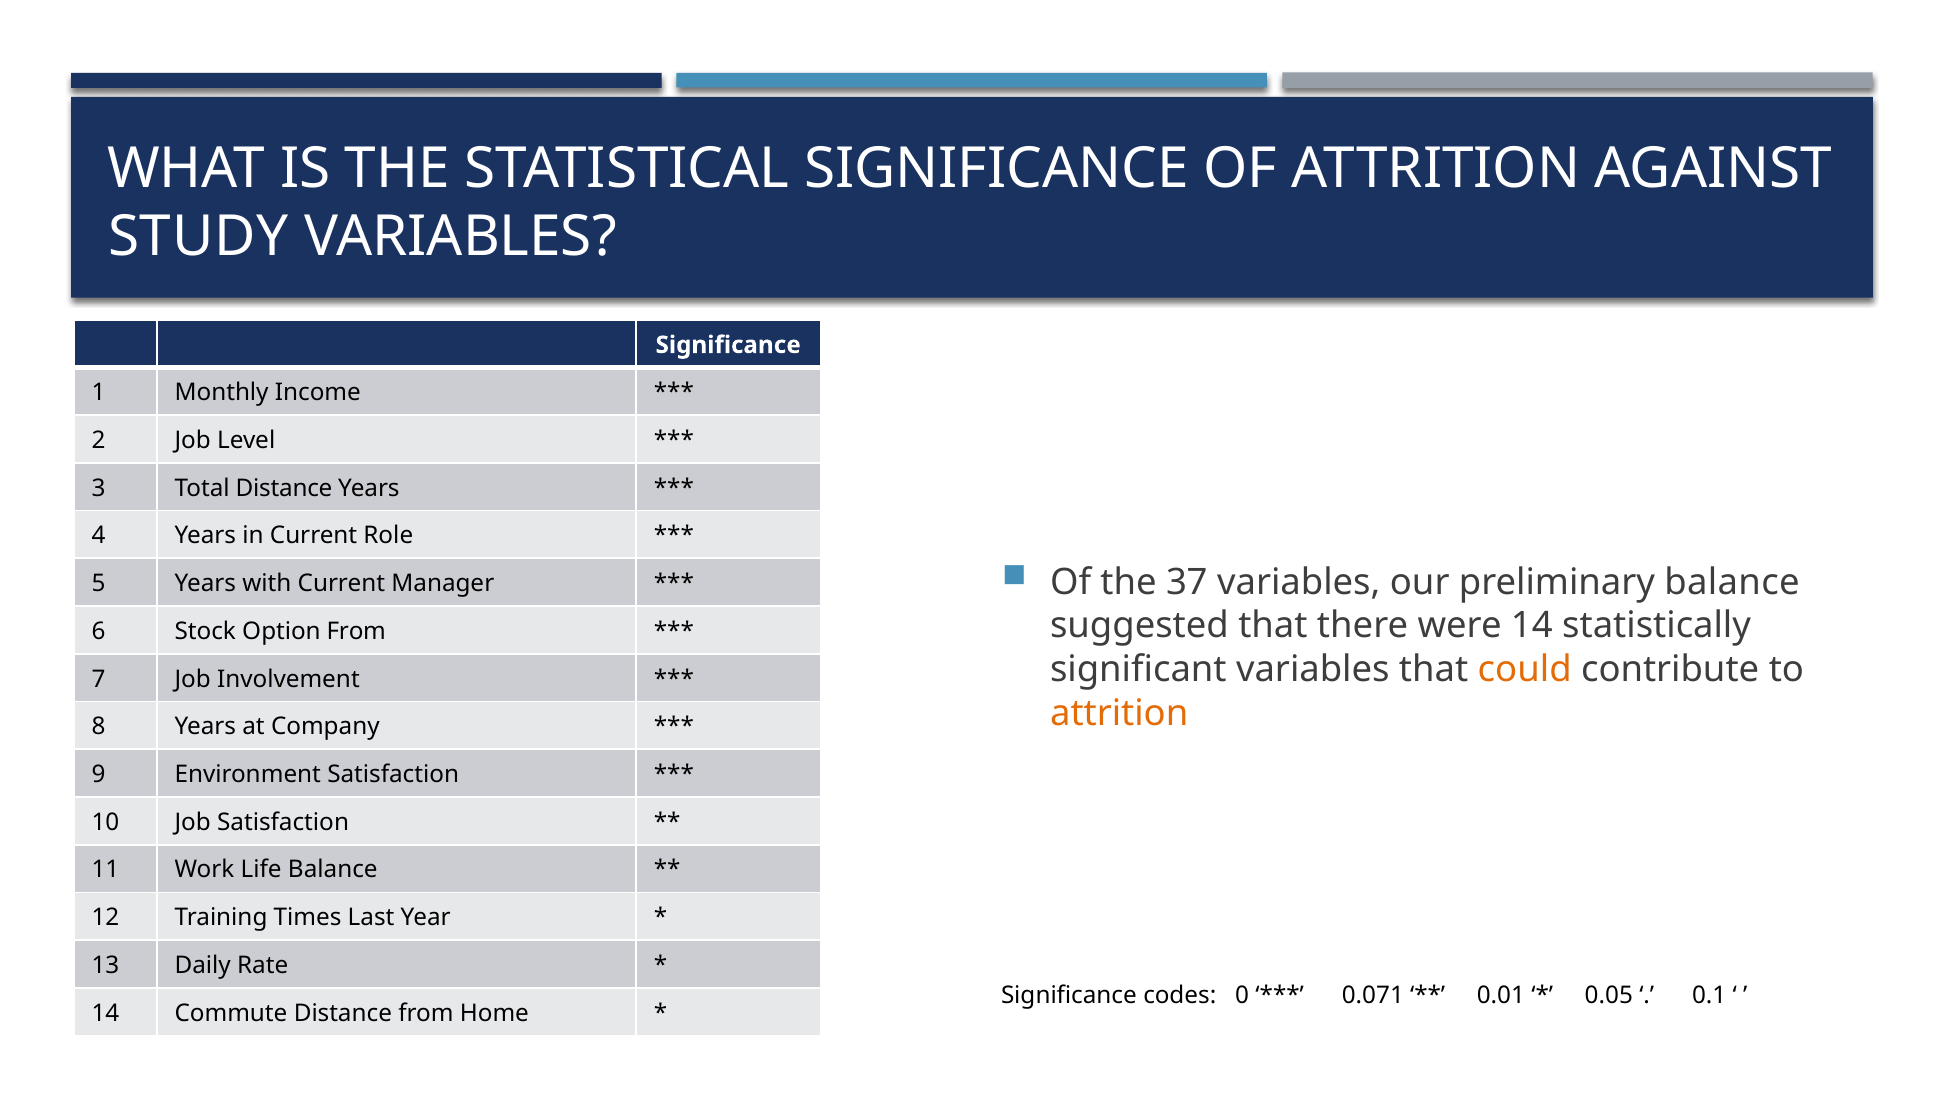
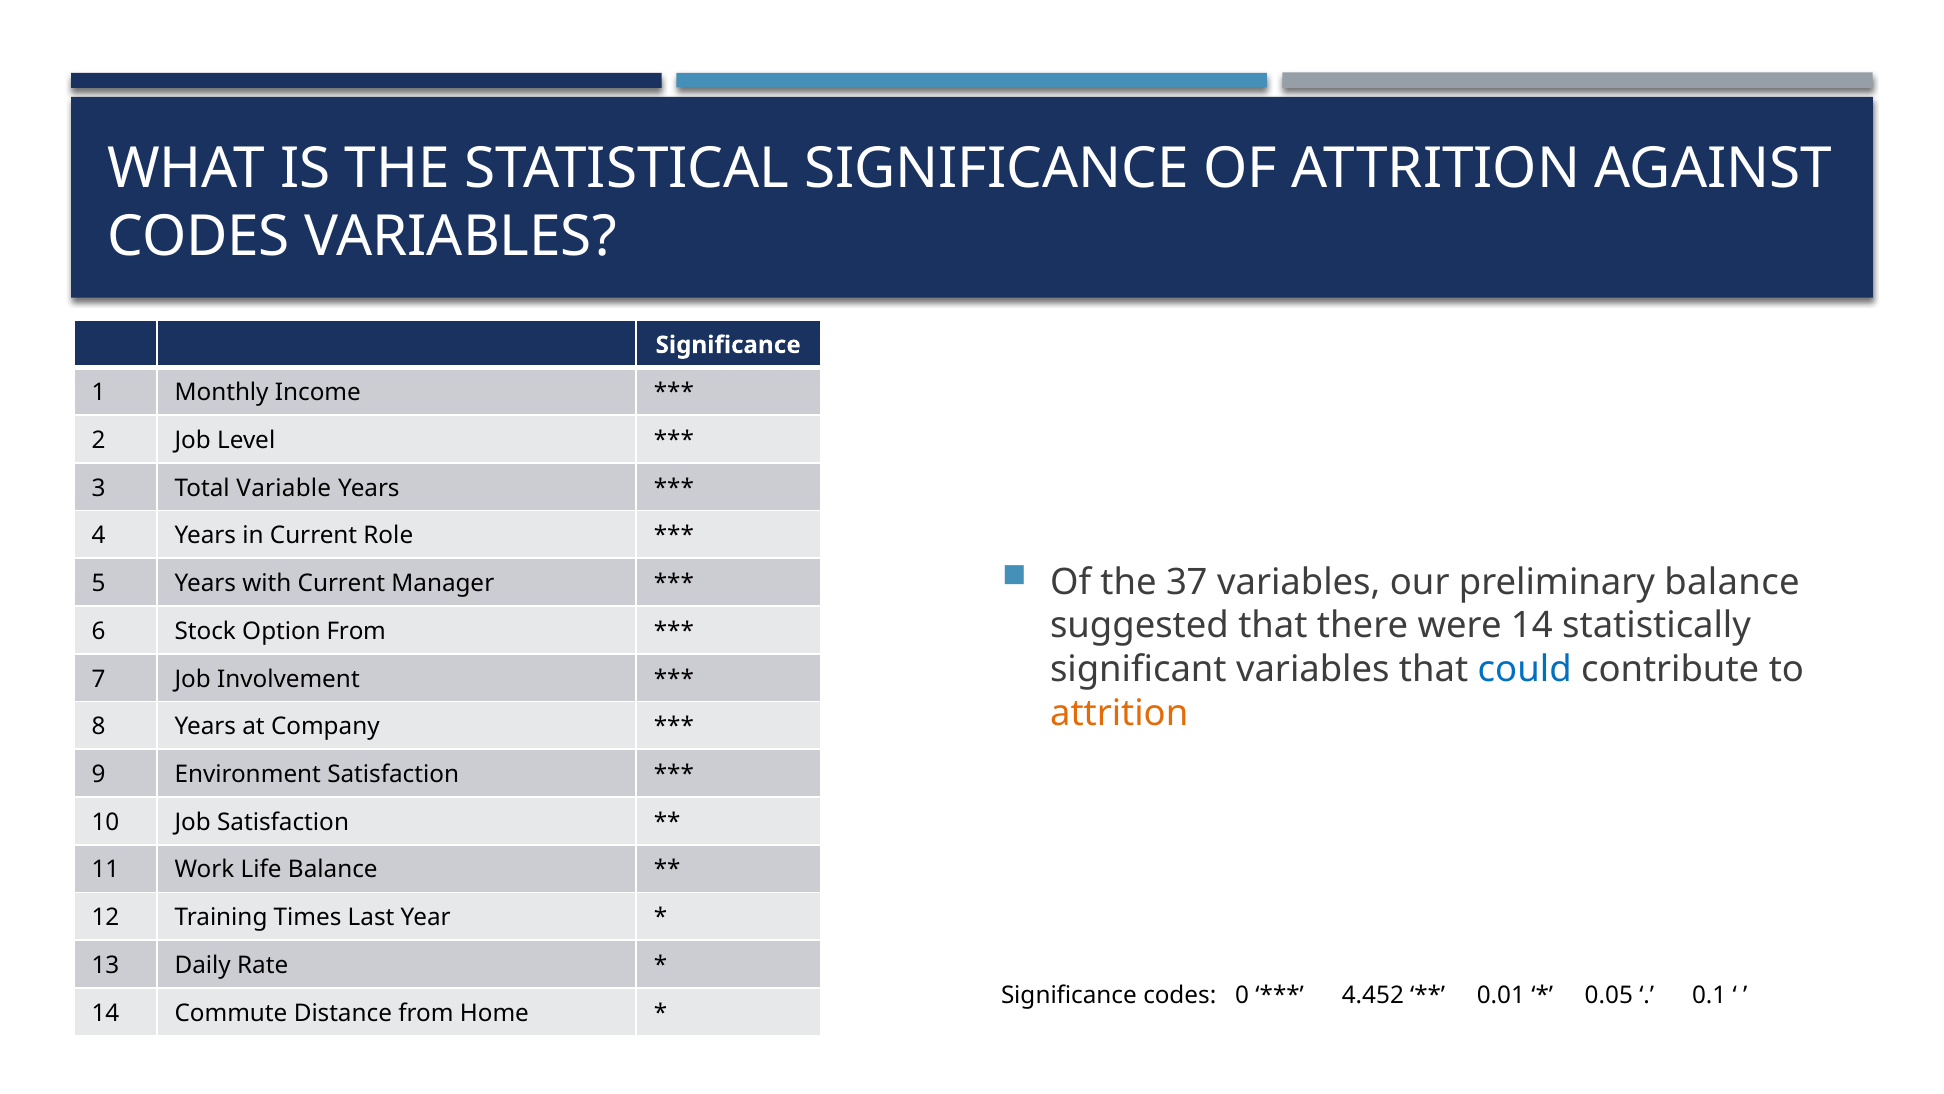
STUDY: STUDY -> CODES (199, 236)
Total Distance: Distance -> Variable (284, 488)
could colour: orange -> blue (1525, 669)
0.071: 0.071 -> 4.452 (1373, 995)
